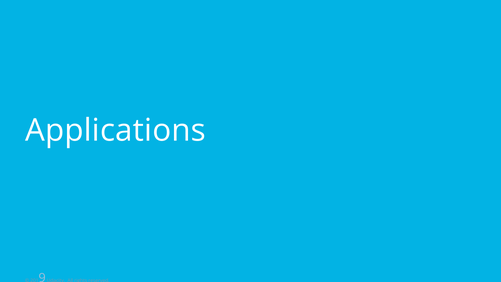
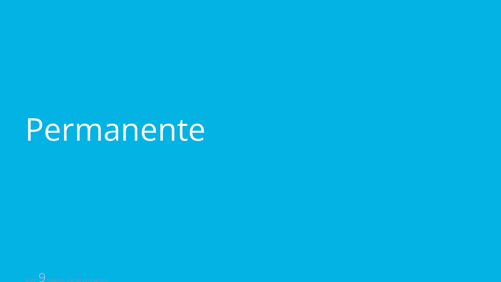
Applications: Applications -> Permanente (115, 131)
